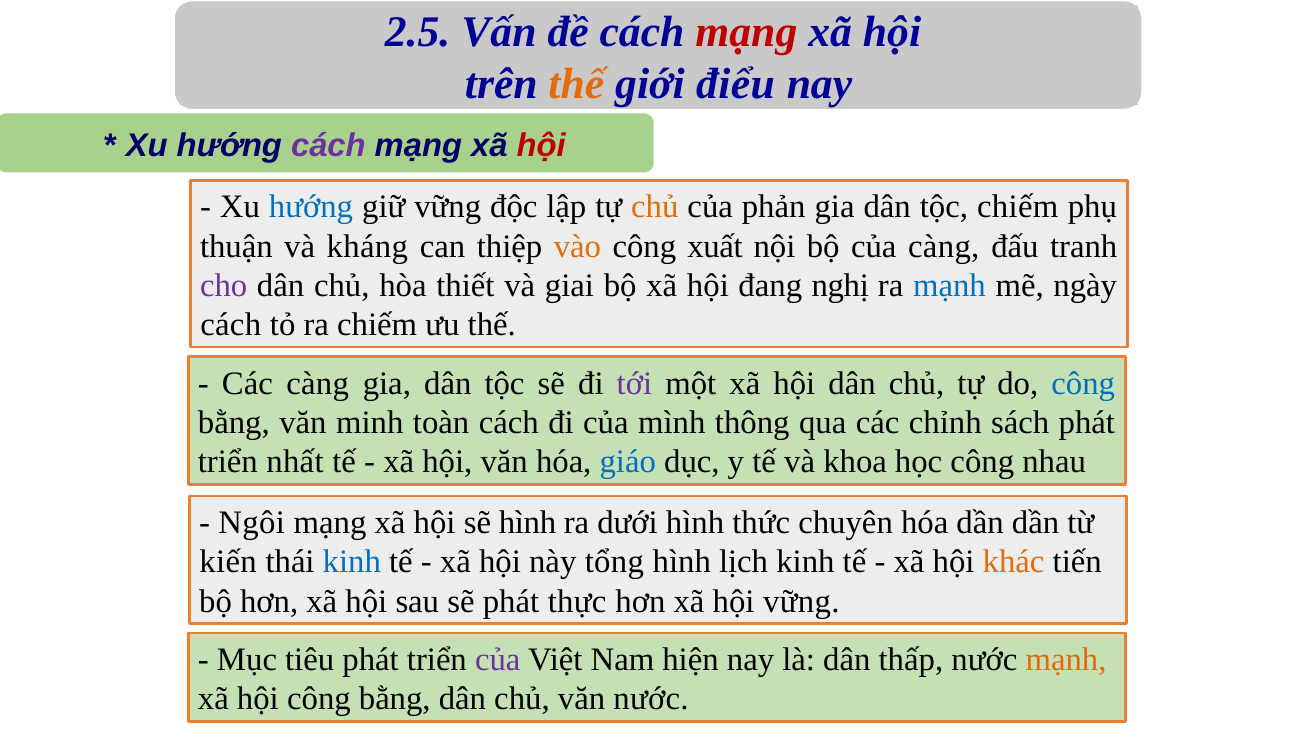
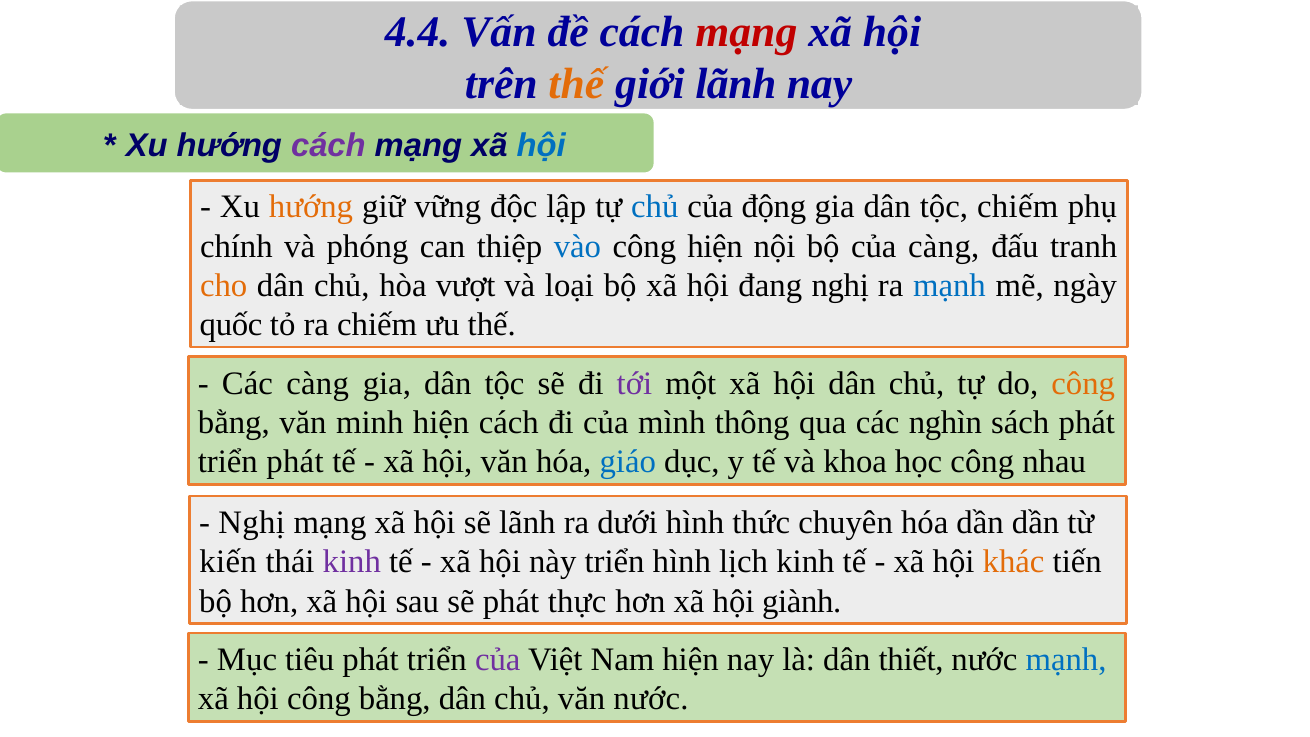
2.5: 2.5 -> 4.4 (418, 32)
giới điểu: điểu -> lãnh (736, 84)
hội colour: red -> blue (541, 145)
hướng colour: blue -> orange (311, 207)
chủ colour: orange -> blue (655, 207)
phản: phản -> động (774, 207)
thuận: thuận -> chính (236, 246)
kháng: kháng -> phóng (368, 246)
vào colour: orange -> blue (577, 246)
công xuất: xuất -> hiện (715, 246)
cho colour: purple -> orange (224, 285)
thiết: thiết -> vượt (466, 285)
giai: giai -> loại (569, 285)
cách: cách -> quốc (231, 325)
công colour: blue -> orange (1083, 383)
minh toàn: toàn -> hiện (441, 423)
chỉnh: chỉnh -> nghìn (945, 423)
triển nhất: nhất -> phát (295, 462)
Ngôi: Ngôi -> Nghị (252, 523)
sẽ hình: hình -> lãnh (527, 523)
kinh colour: blue -> purple (352, 562)
này tổng: tổng -> triển (615, 562)
hội vững: vững -> giành (802, 601)
thấp: thấp -> thiết (911, 660)
mạnh colour: orange -> blue (1066, 660)
